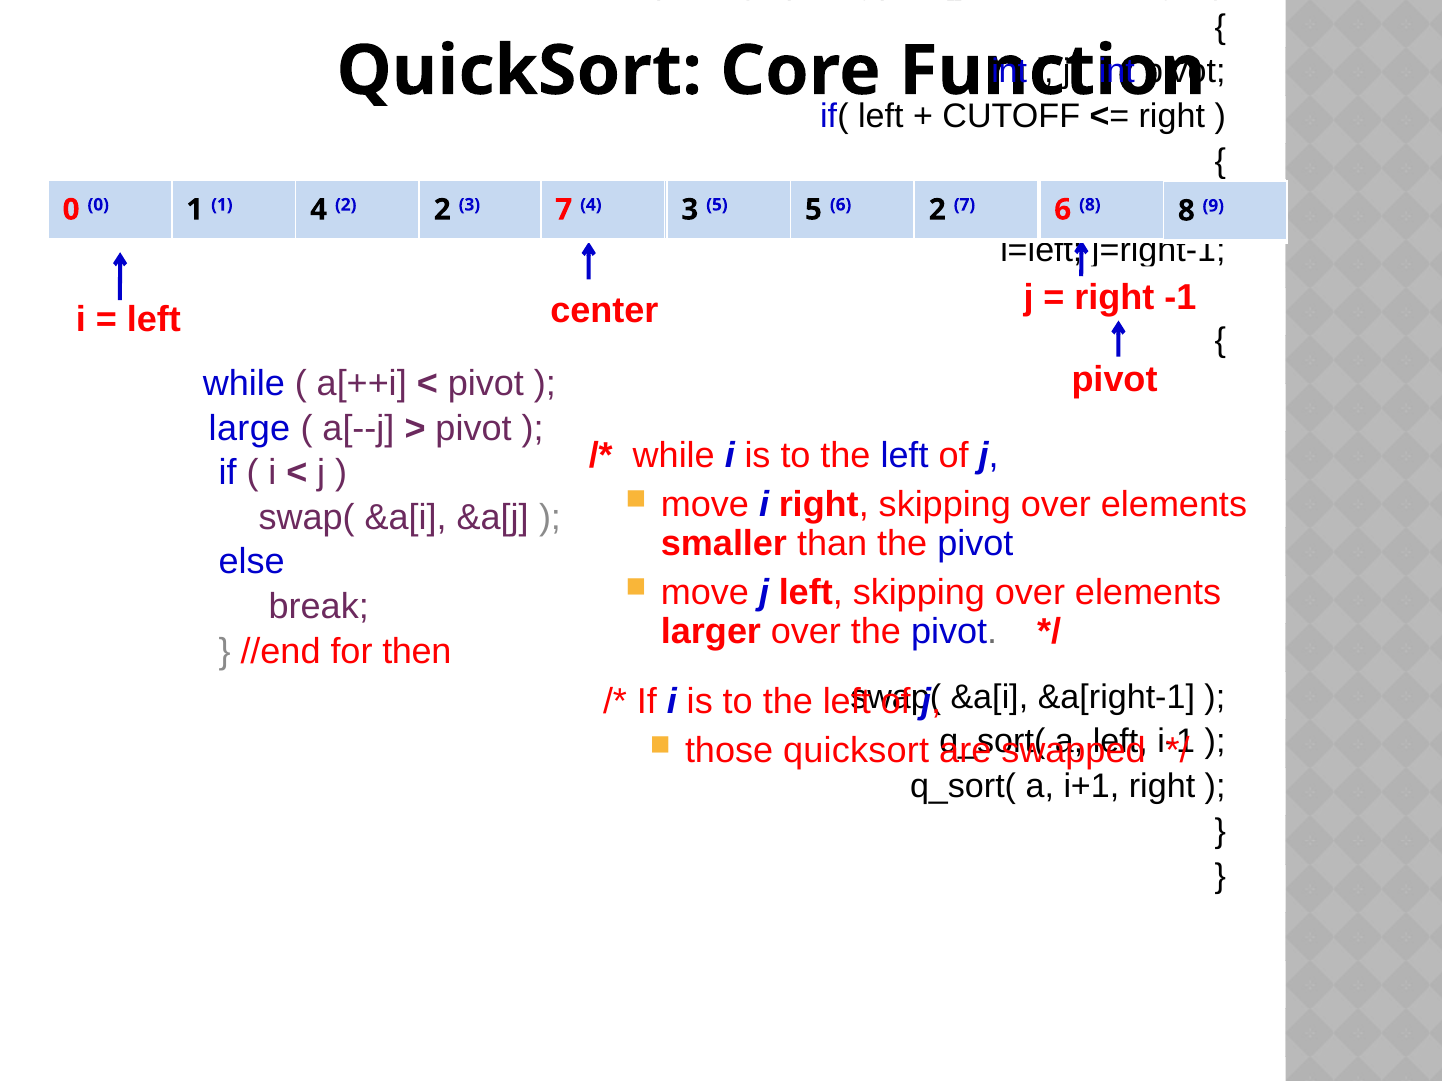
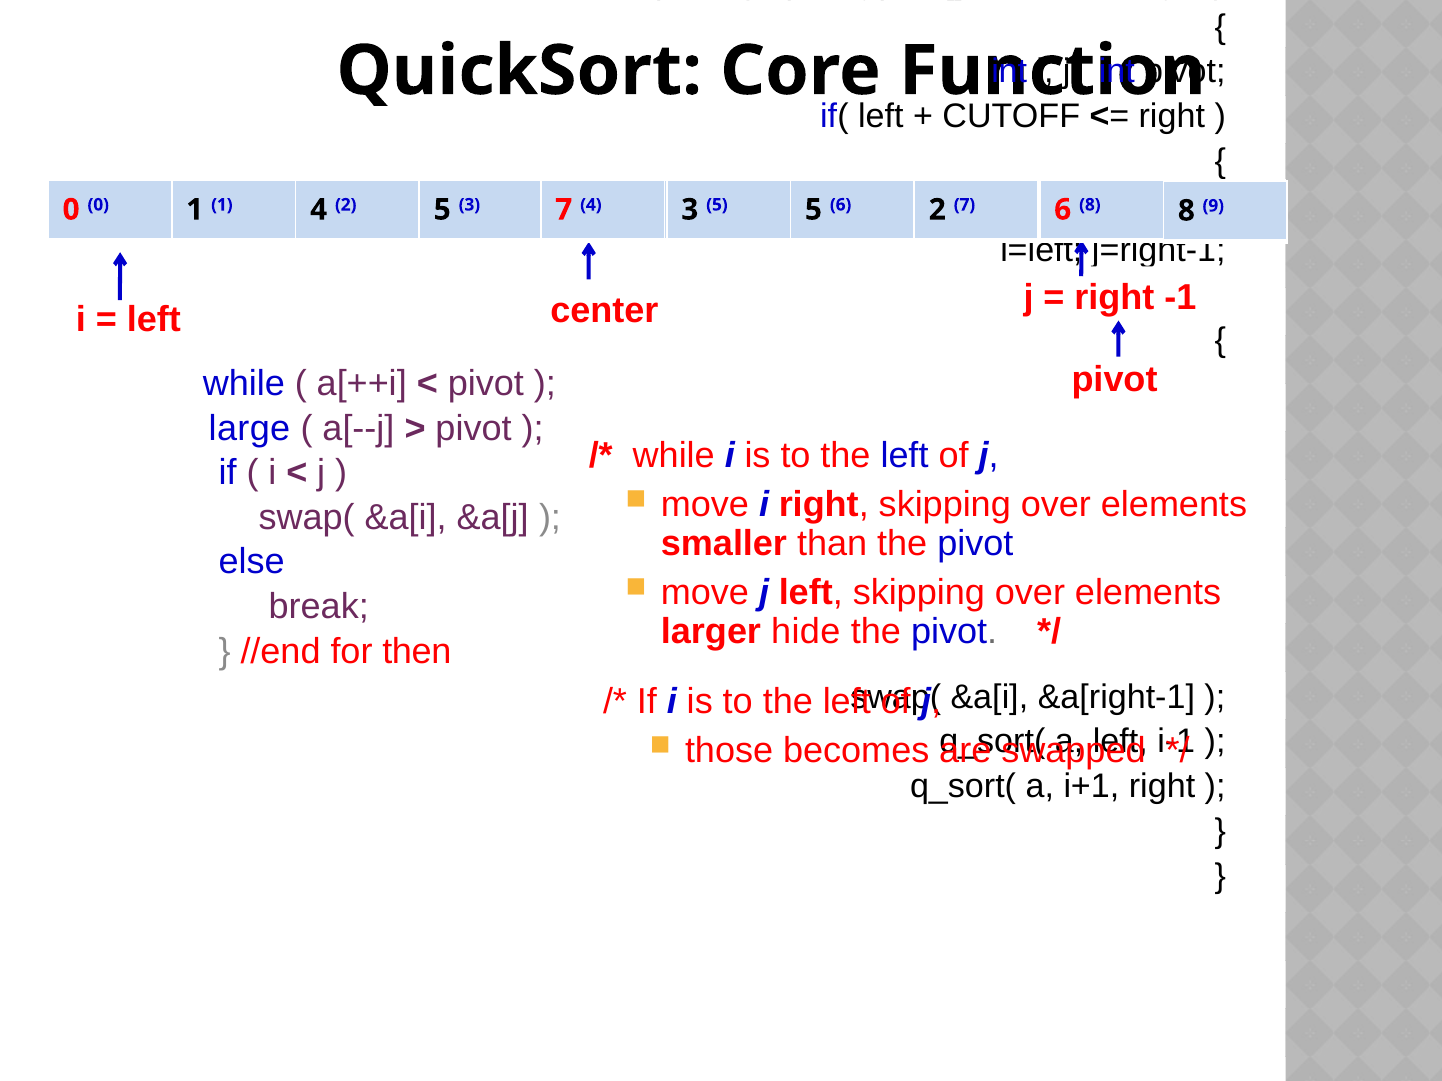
2 2: 2 -> 5 (442, 210)
larger over: over -> hide (806, 632)
those quicksort: quicksort -> becomes (856, 751)
